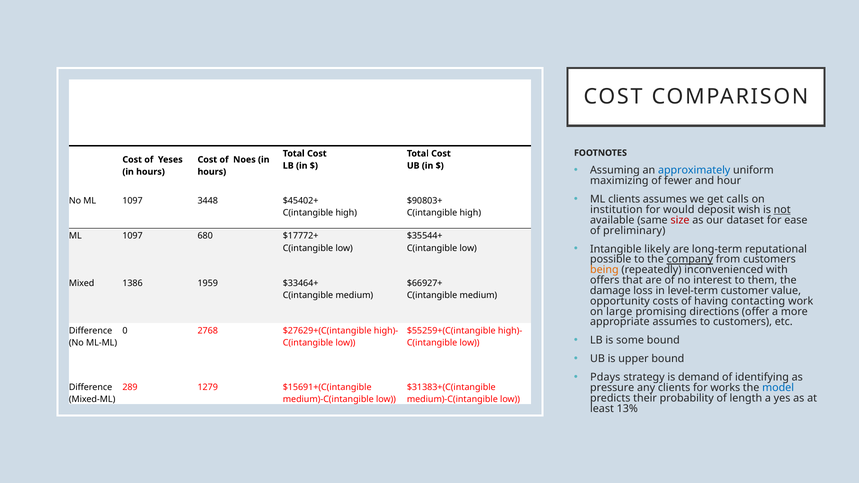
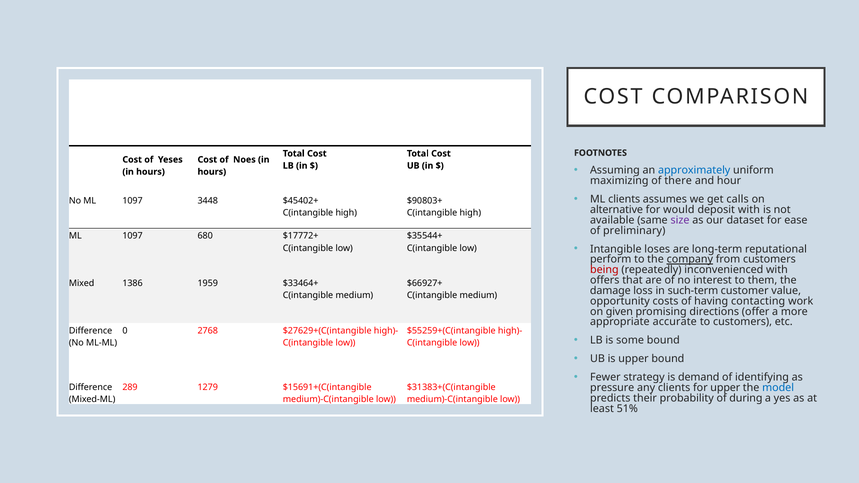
fewer: fewer -> there (678, 181)
institution: institution -> alternative (617, 210)
deposit wish: wish -> with (749, 210)
not underline: present -> none (782, 210)
size colour: red -> purple (680, 220)
likely: likely -> loses (657, 249)
possible: possible -> perform (611, 260)
being colour: orange -> red (604, 270)
level-term: level-term -> such-term (693, 291)
large: large -> given (619, 312)
appropriate assumes: assumes -> accurate (675, 322)
Pdays: Pdays -> Fewer (605, 377)
for works: works -> upper (725, 388)
length: length -> during (746, 398)
13%: 13% -> 51% (627, 409)
